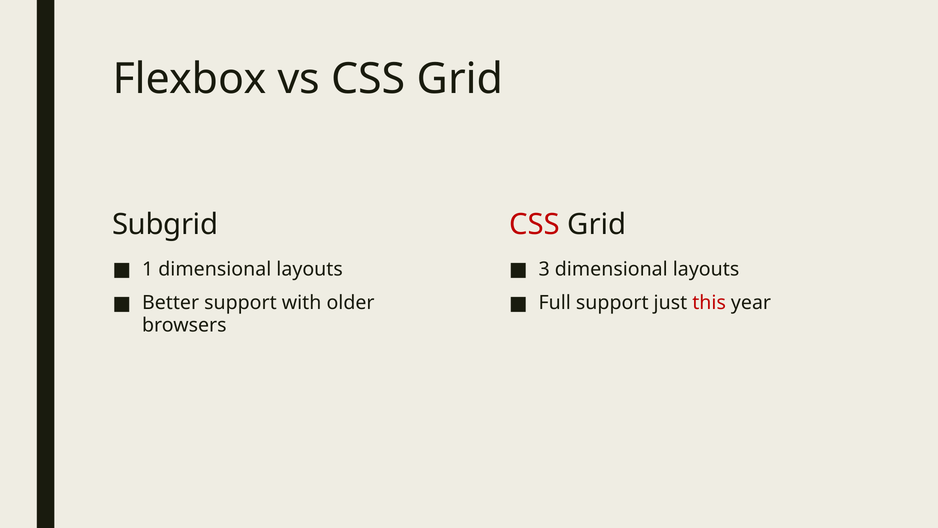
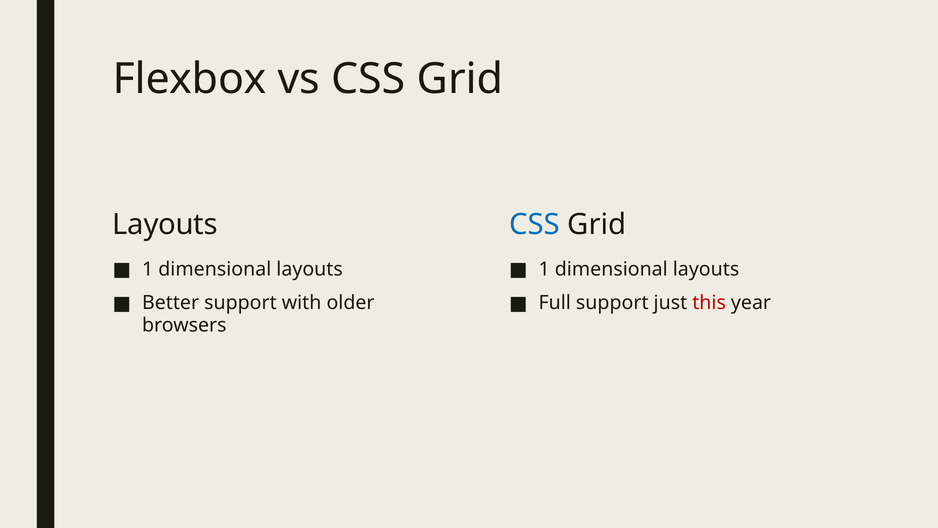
Subgrid: Subgrid -> Layouts (165, 224)
CSS colour: red -> blue (534, 224)
3: 3 -> 1 (544, 269)
